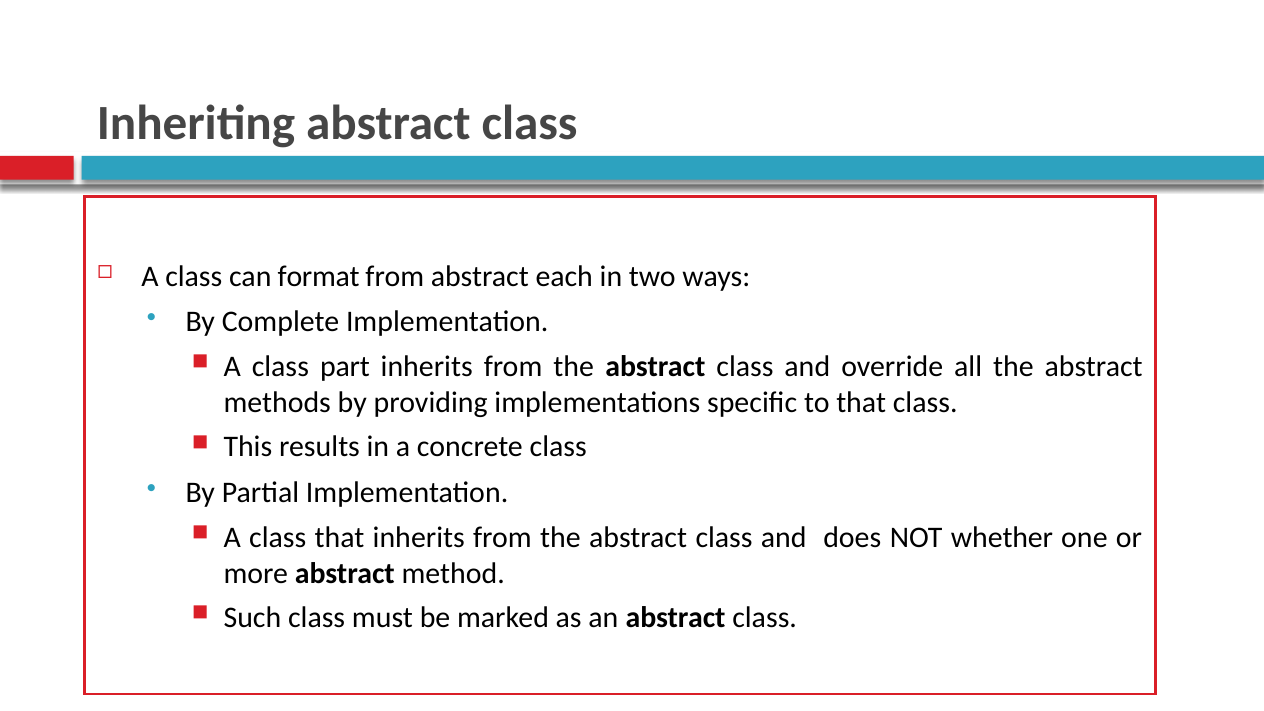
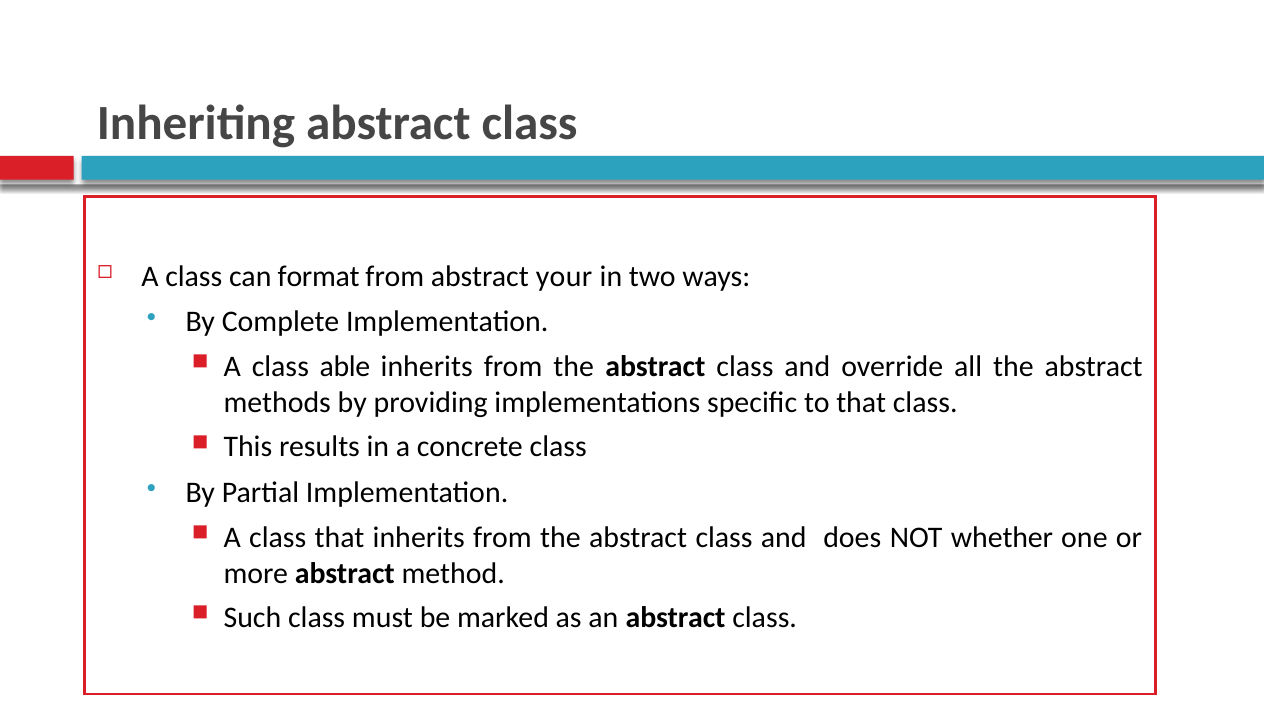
each: each -> your (564, 276)
part: part -> able (345, 367)
